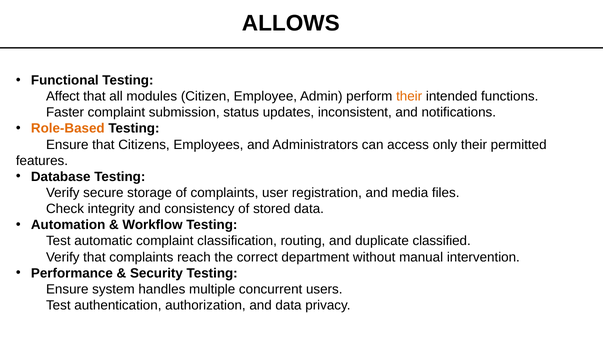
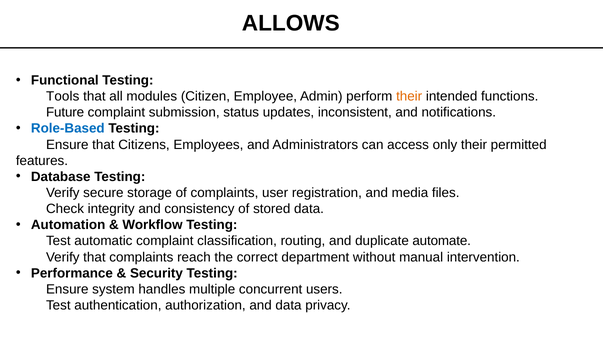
Affect: Affect -> Tools (63, 96)
Faster: Faster -> Future (65, 113)
Role-Based colour: orange -> blue (68, 129)
classified: classified -> automate (442, 241)
